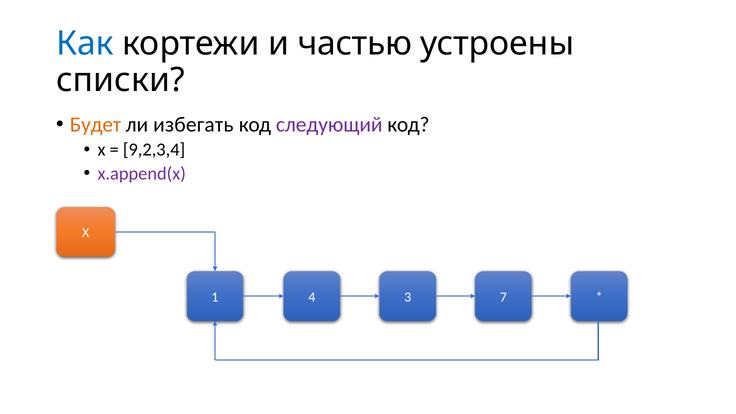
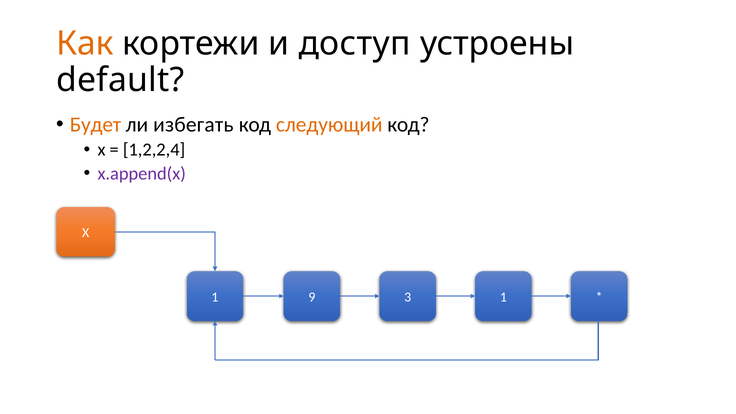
Как colour: blue -> orange (85, 44)
частью: частью -> доступ (355, 44)
списки: списки -> default (120, 80)
следующий colour: purple -> orange (329, 124)
9,2,3,4: 9,2,3,4 -> 1,2,2,4 (154, 150)
4: 4 -> 9 (312, 297)
3 7: 7 -> 1 (503, 297)
